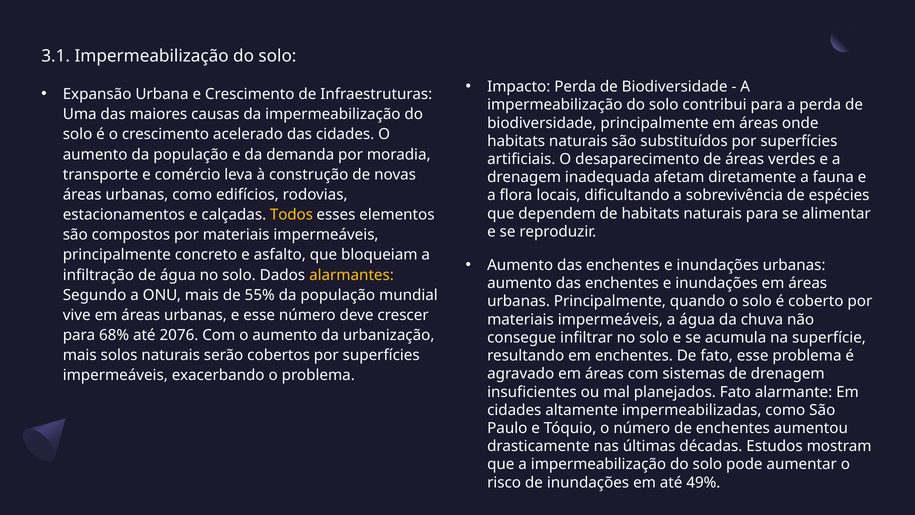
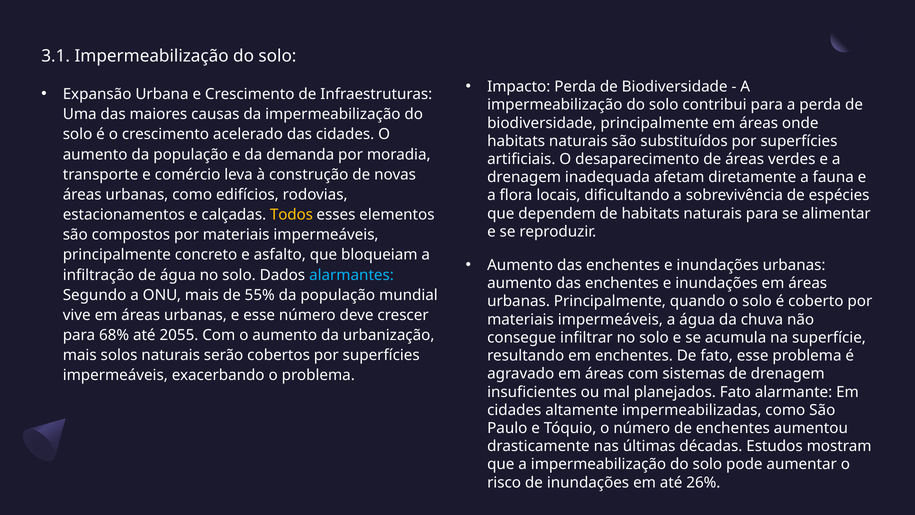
alarmantes colour: yellow -> light blue (352, 275)
2076: 2076 -> 2055 (179, 335)
49%: 49% -> 26% (703, 482)
